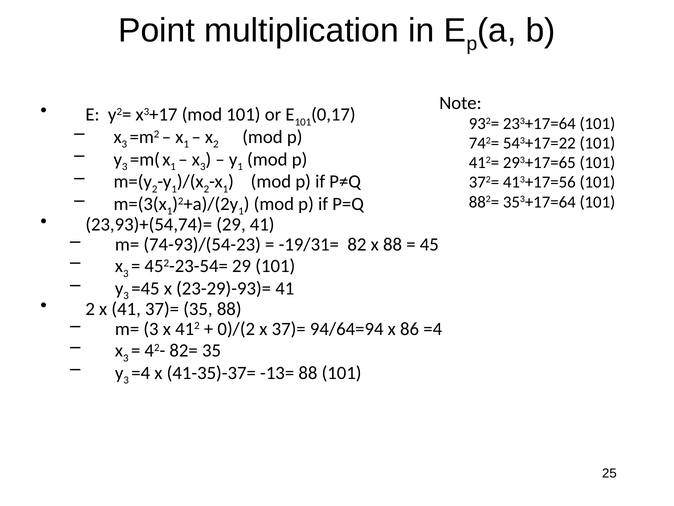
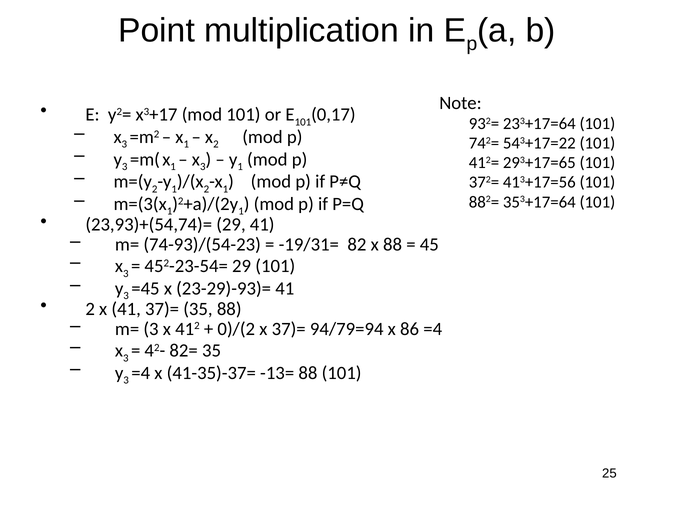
94/64=94: 94/64=94 -> 94/79=94 (347, 329)
